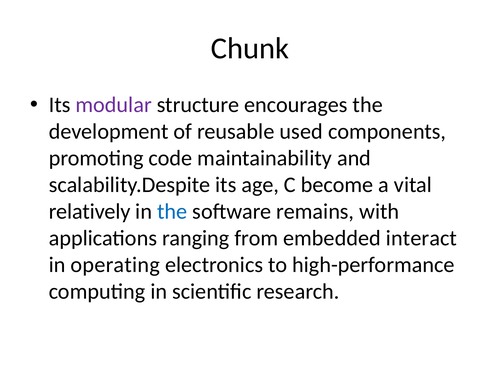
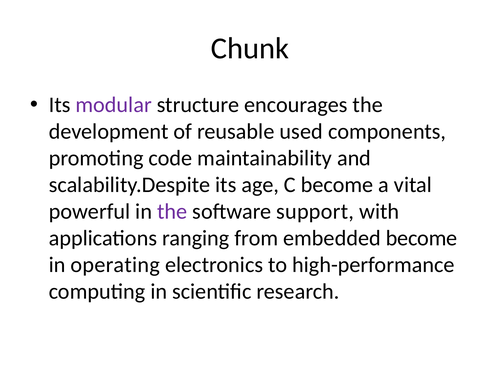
relatively: relatively -> powerful (90, 212)
the colour: blue -> purple (172, 212)
remains: remains -> support (315, 212)
embedded interact: interact -> become (422, 238)
